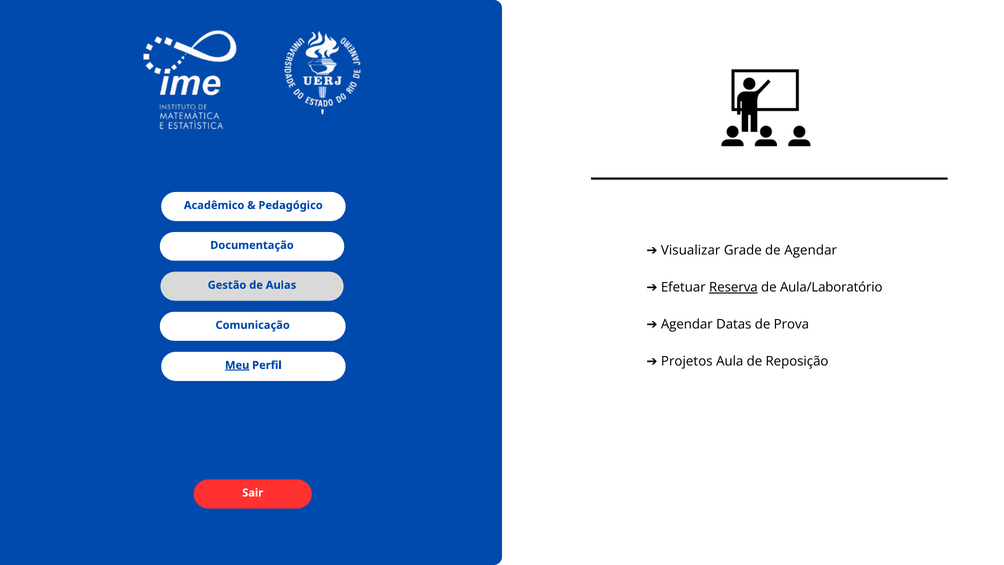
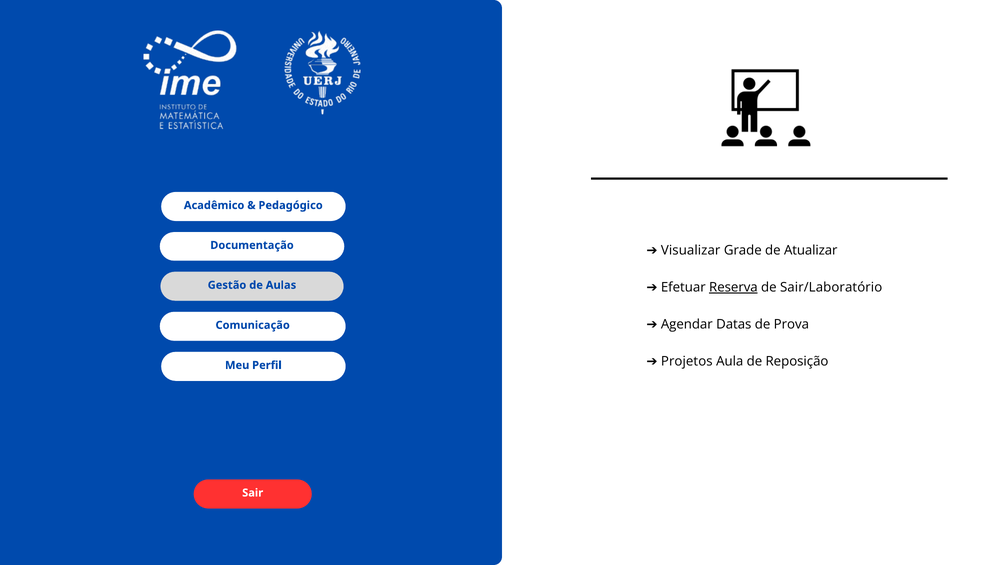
de Agendar: Agendar -> Atualizar (811, 250)
Aula/Laboratório: Aula/Laboratório -> Sair/Laboratório (831, 287)
Meu underline: present -> none (237, 365)
